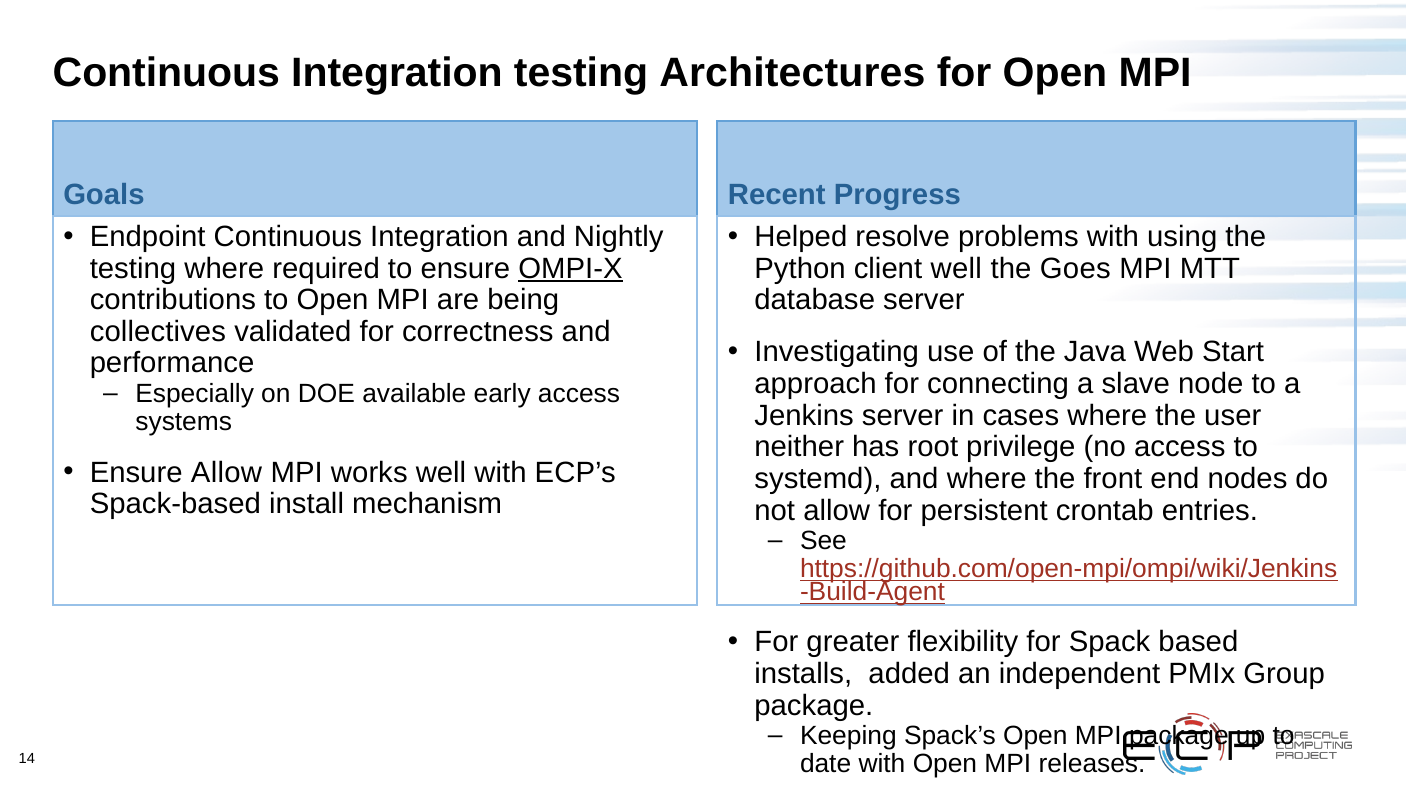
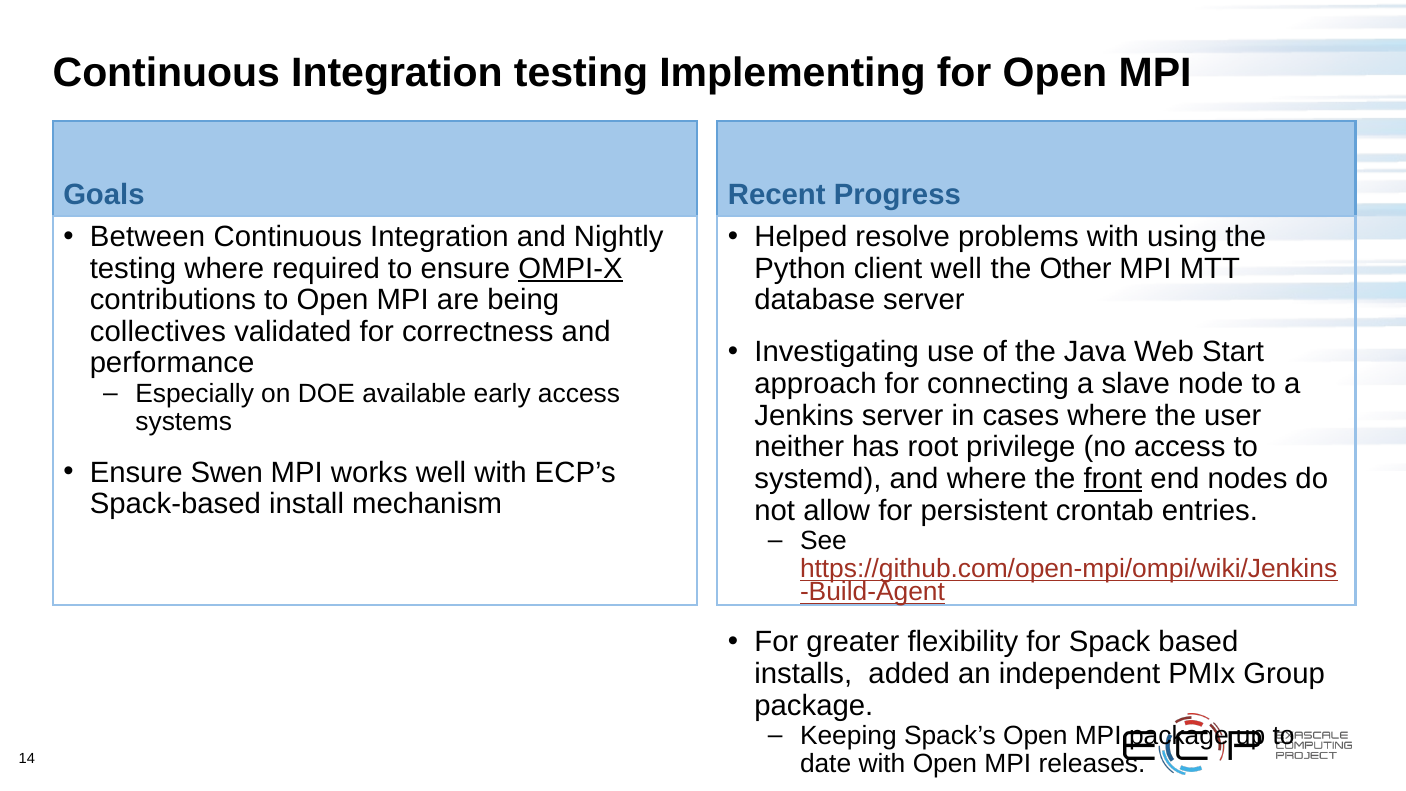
Architectures: Architectures -> Implementing (792, 73)
Endpoint: Endpoint -> Between (148, 237)
Goes: Goes -> Other (1076, 268)
Ensure Allow: Allow -> Swen (227, 472)
front underline: none -> present (1113, 479)
